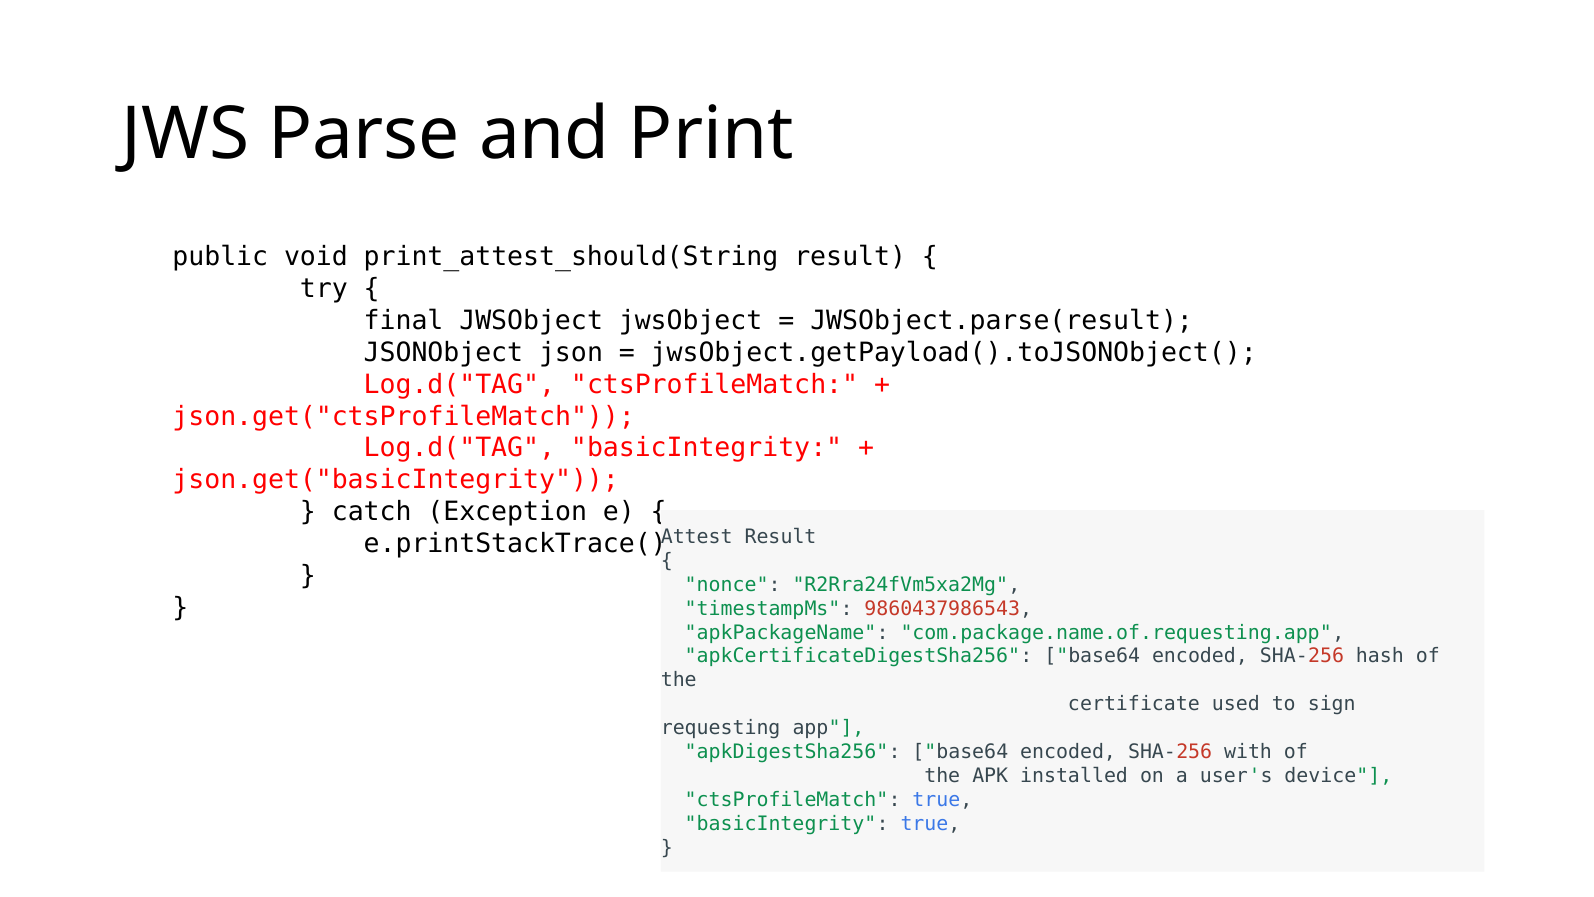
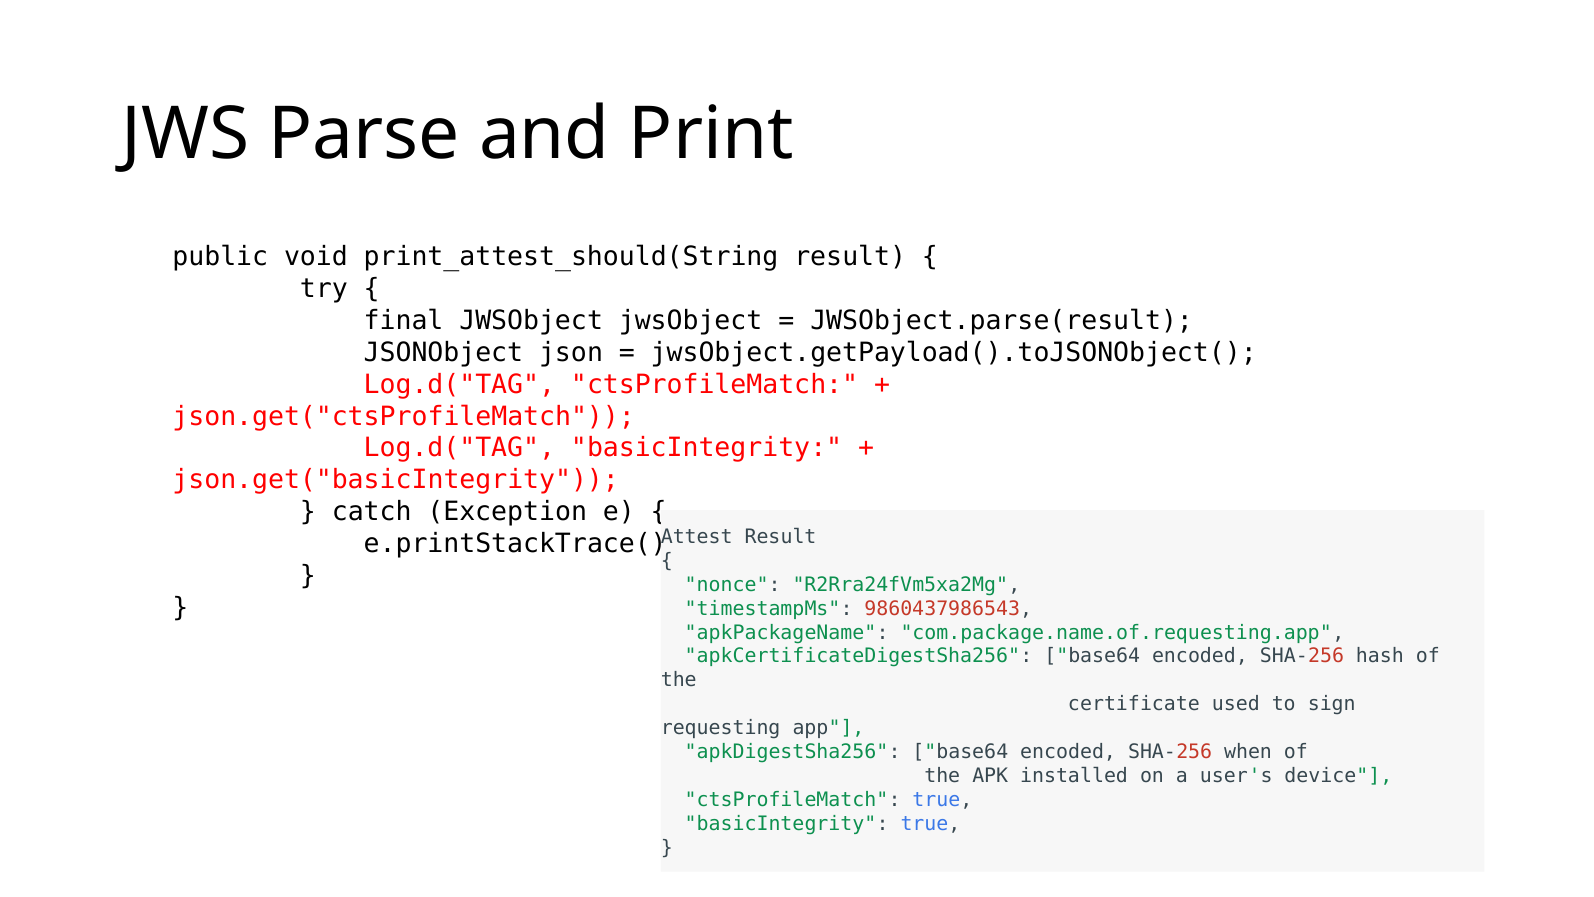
with: with -> when (1248, 752)
